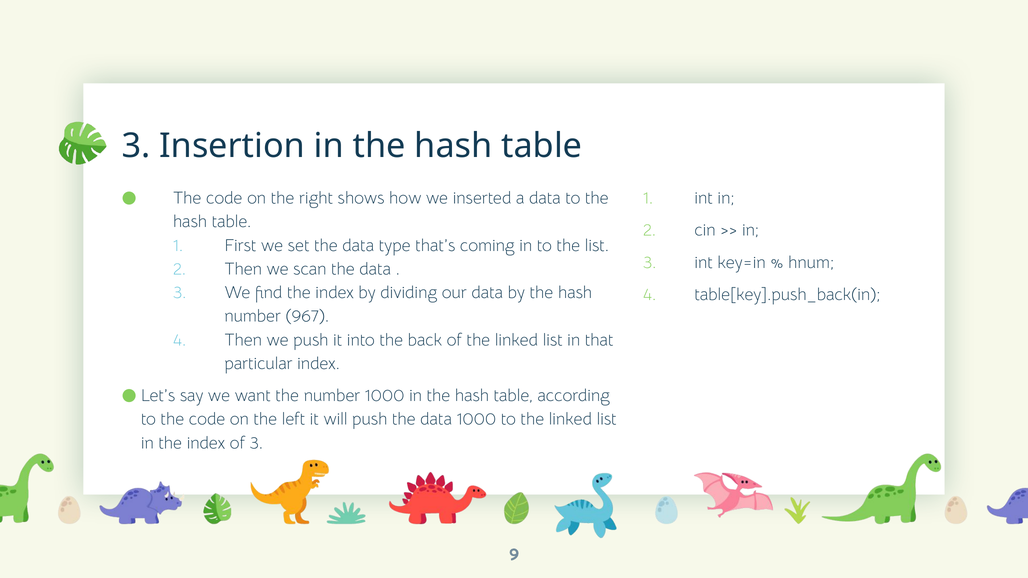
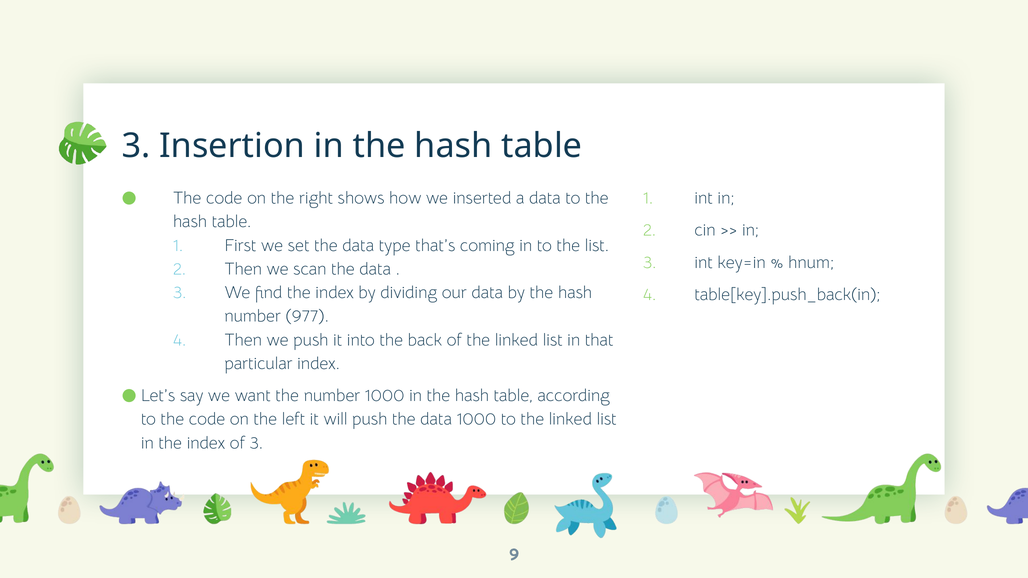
967: 967 -> 977 (307, 316)
